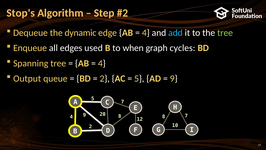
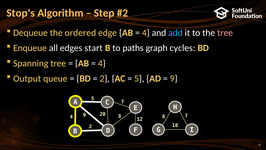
dynamic: dynamic -> ordered (80, 33)
tree colour: light green -> pink (225, 33)
used: used -> start (94, 48)
when: when -> paths (133, 48)
